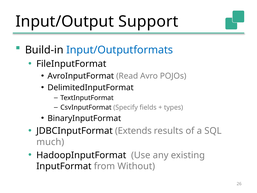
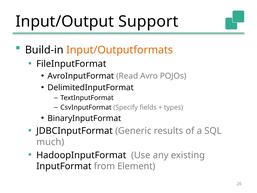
Input/Outputformats colour: blue -> orange (120, 50)
Extends: Extends -> Generic (133, 131)
Without: Without -> Element (136, 166)
